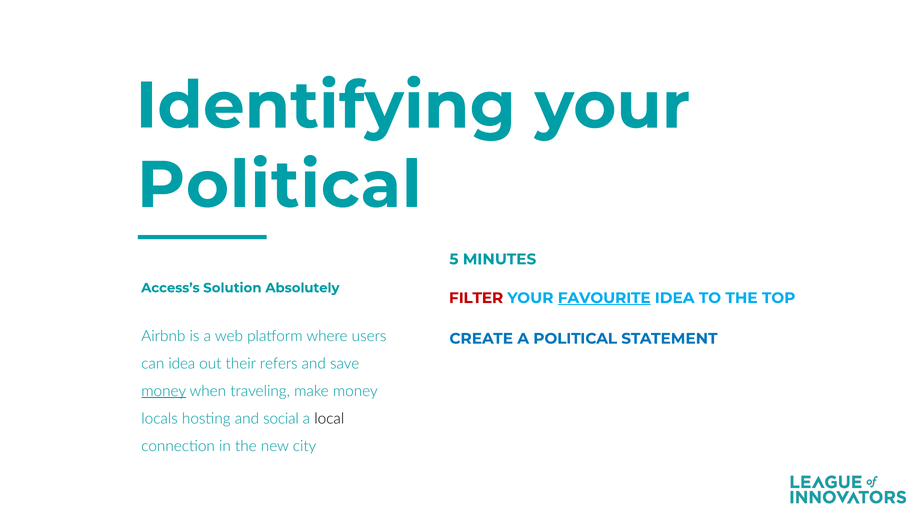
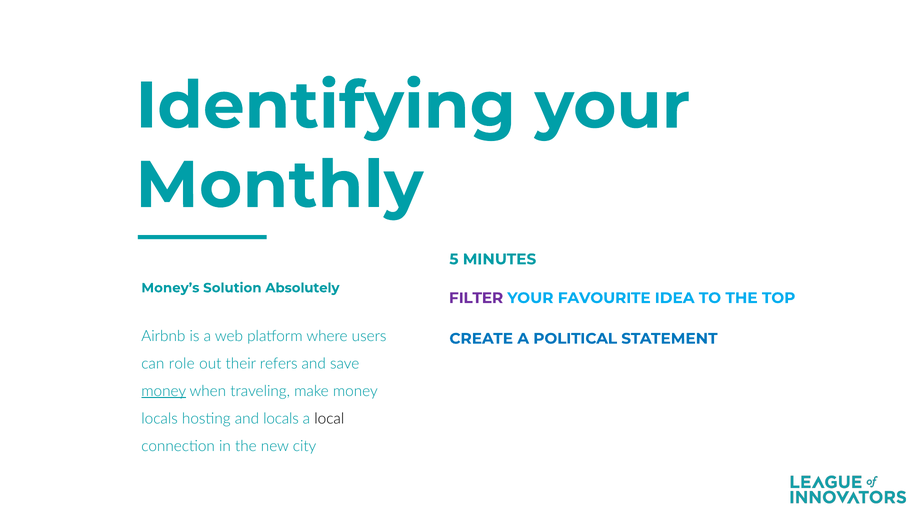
Political: Political -> Monthly (279, 185)
Access’s: Access’s -> Money’s (170, 288)
FILTER colour: red -> purple (476, 298)
FAVOURITE underline: present -> none (604, 298)
can idea: idea -> role (182, 364)
and social: social -> locals (281, 419)
